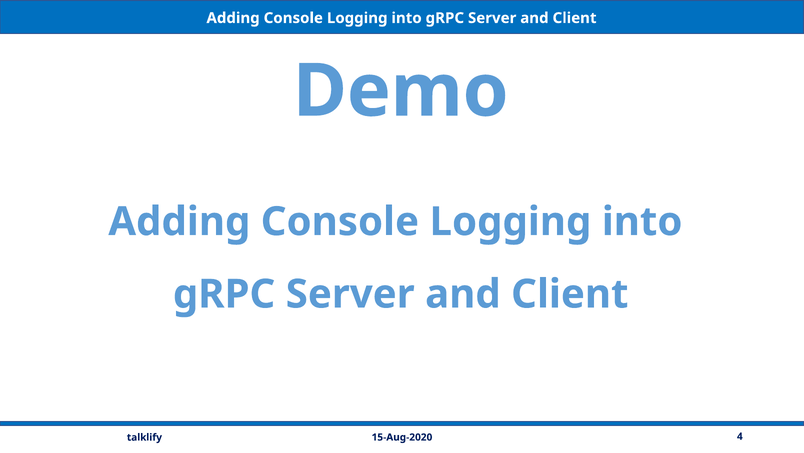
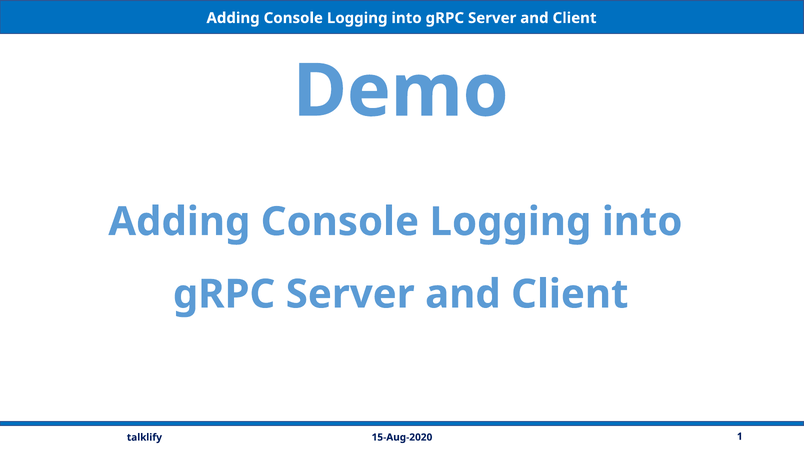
4: 4 -> 1 (740, 436)
